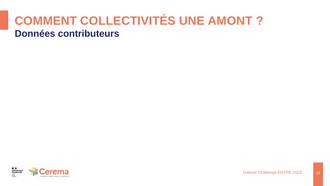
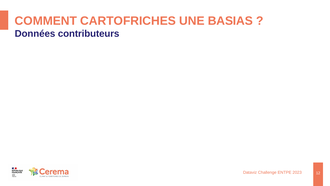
COLLECTIVITÉS: COLLECTIVITÉS -> CARTOFRICHES (128, 21)
AMONT: AMONT -> BASIAS (230, 21)
